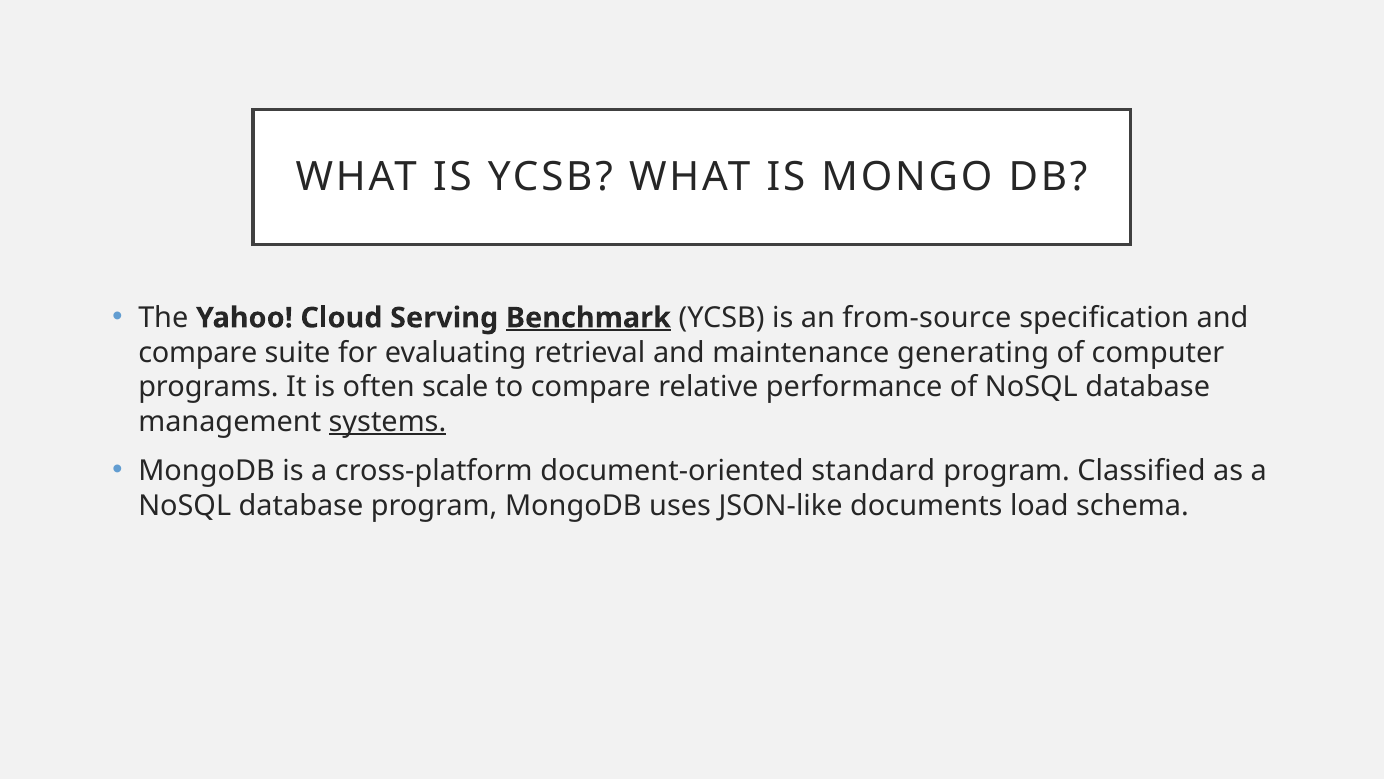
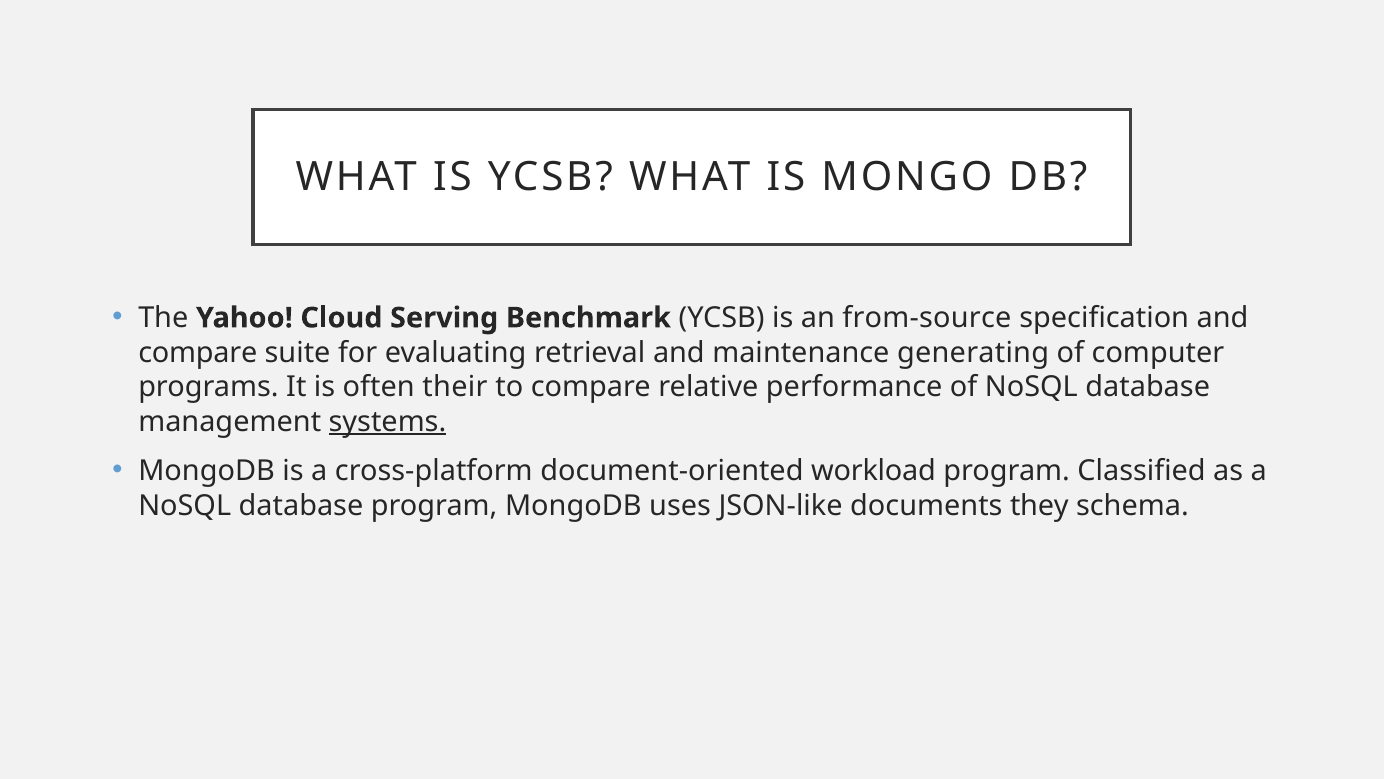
Benchmark underline: present -> none (588, 318)
scale: scale -> their (455, 387)
standard: standard -> workload (874, 471)
load: load -> they (1039, 505)
